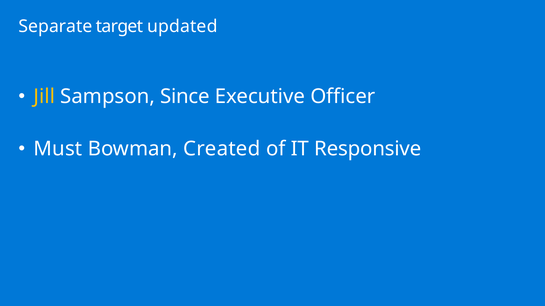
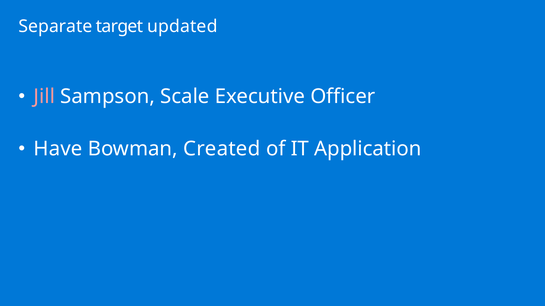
Jill colour: yellow -> pink (44, 97)
Since: Since -> Scale (185, 97)
Must: Must -> Have (58, 149)
Responsive: Responsive -> Application (368, 149)
